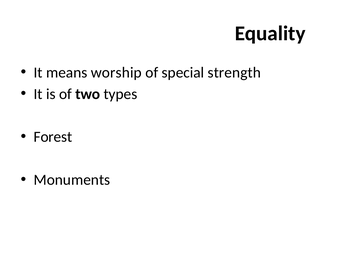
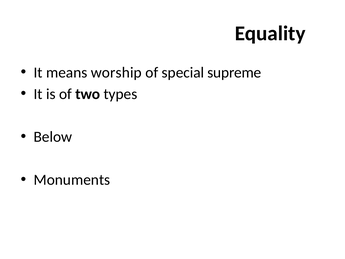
strength: strength -> supreme (234, 72)
Forest: Forest -> Below (53, 137)
